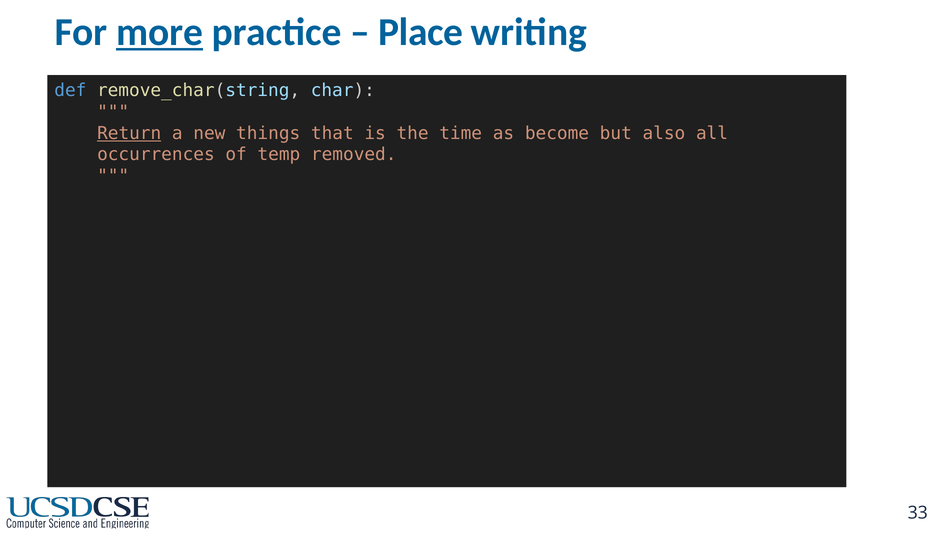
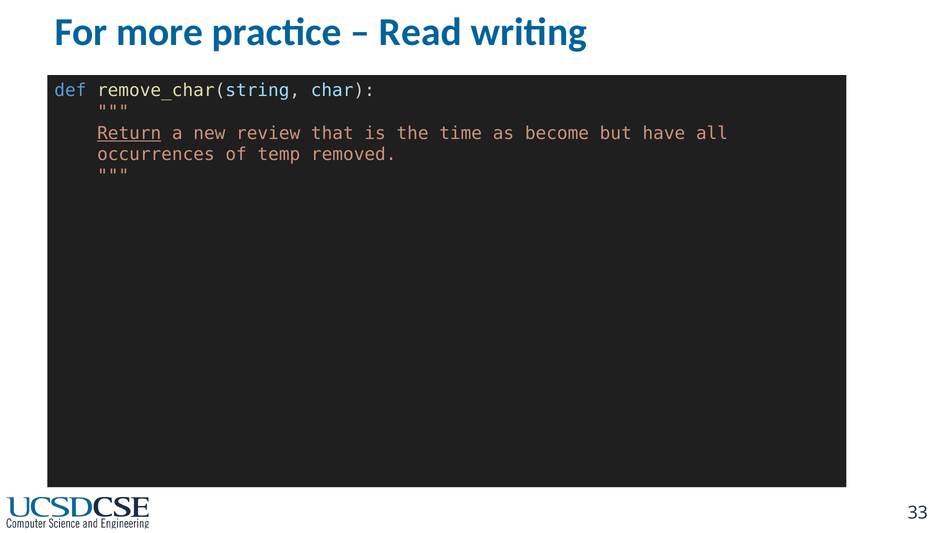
more underline: present -> none (160, 32)
Place: Place -> Read (420, 32)
things: things -> review (268, 133)
also: also -> have (664, 133)
